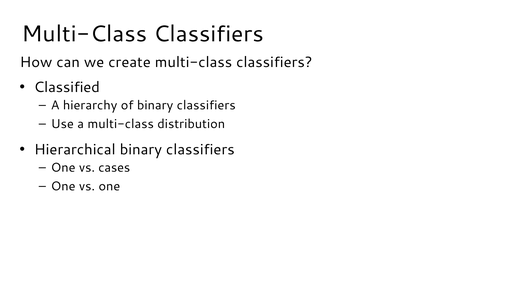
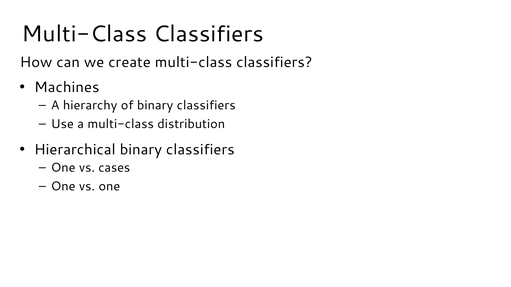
Classified: Classified -> Machines (67, 88)
